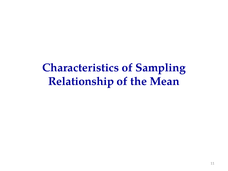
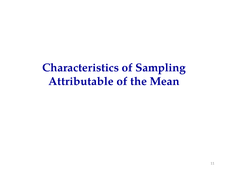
Relationship: Relationship -> Attributable (81, 81)
